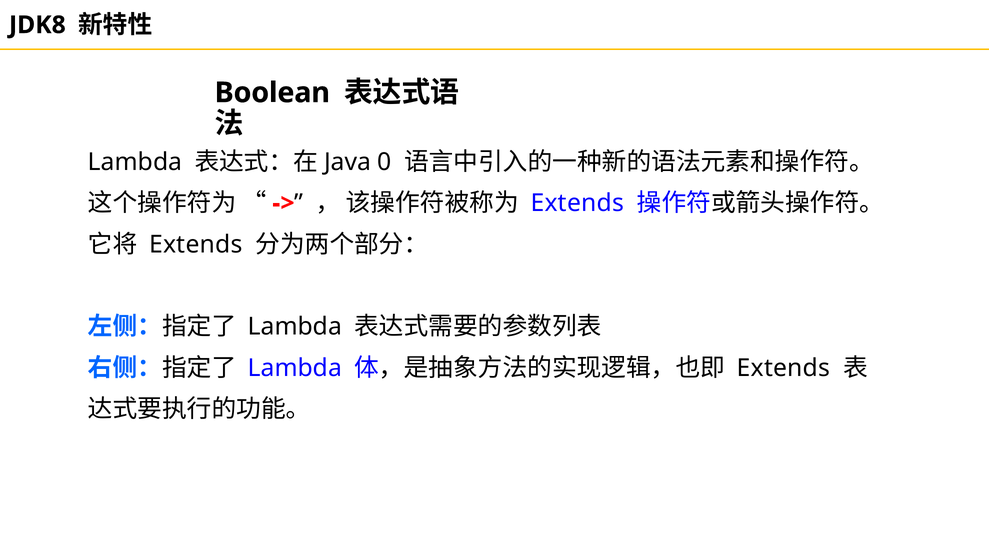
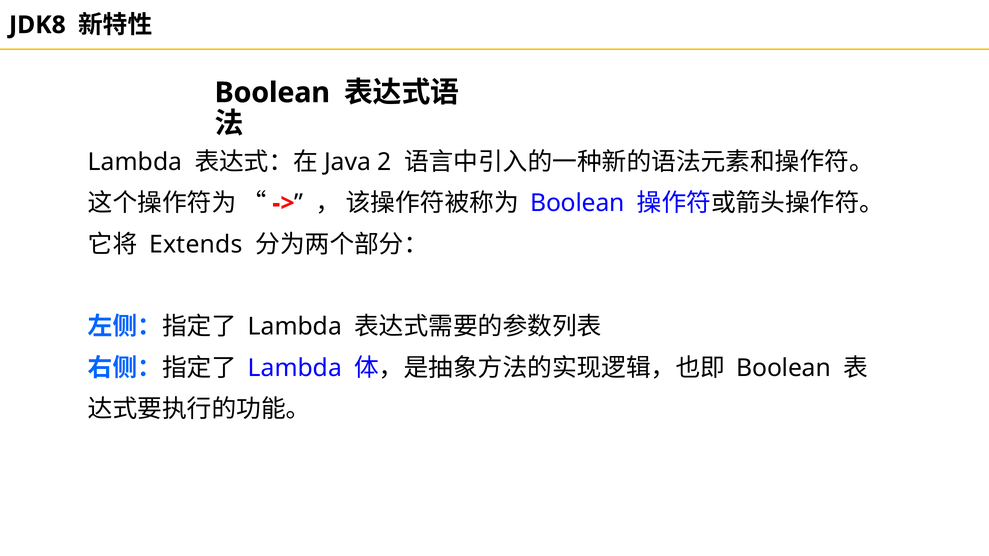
0: 0 -> 2 (385, 162)
Extends: Extends -> Boolean (577, 203)
Extends: Extends -> Boolean (784, 368)
